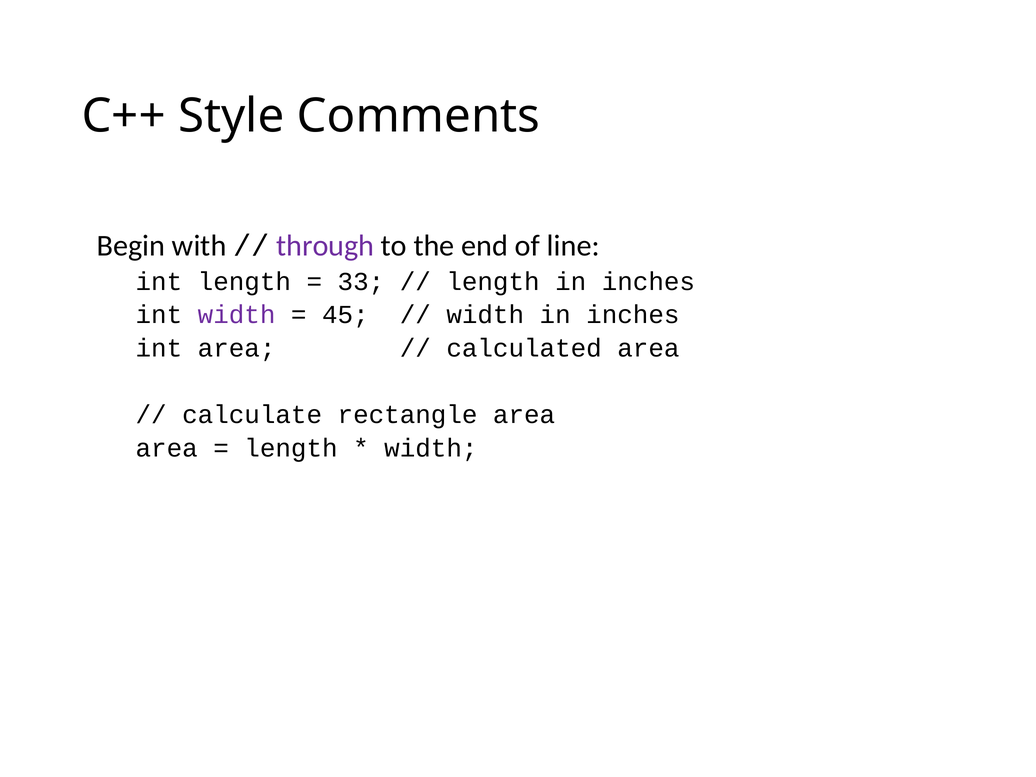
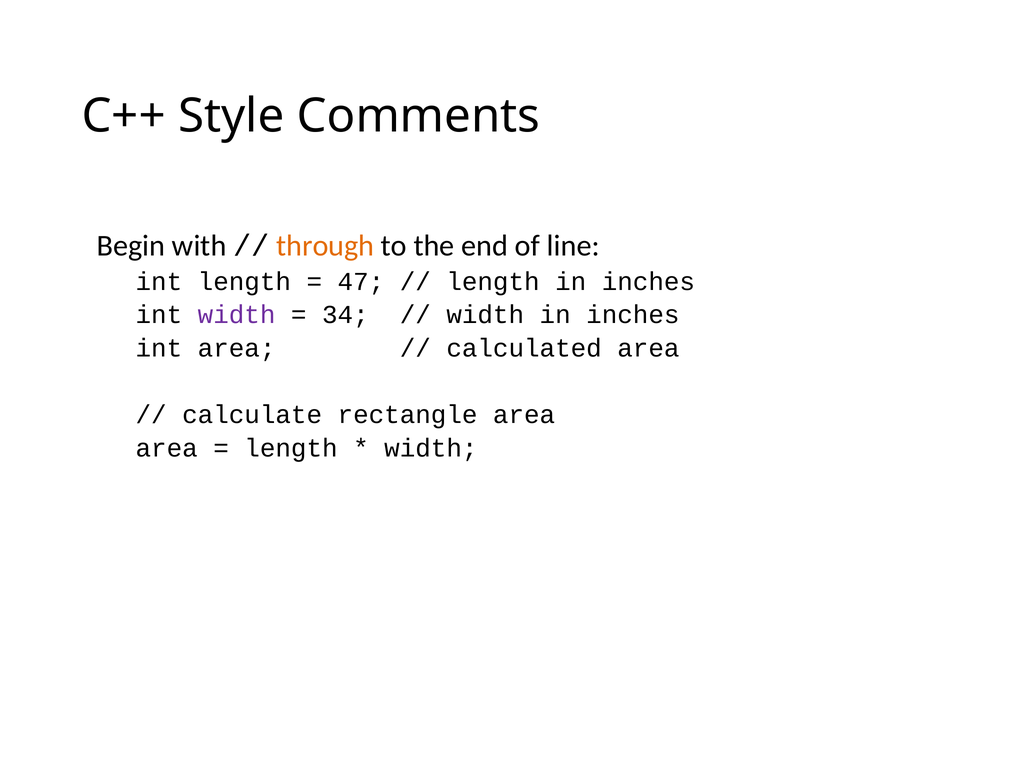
through colour: purple -> orange (325, 246)
33: 33 -> 47 (361, 281)
45: 45 -> 34 (345, 315)
